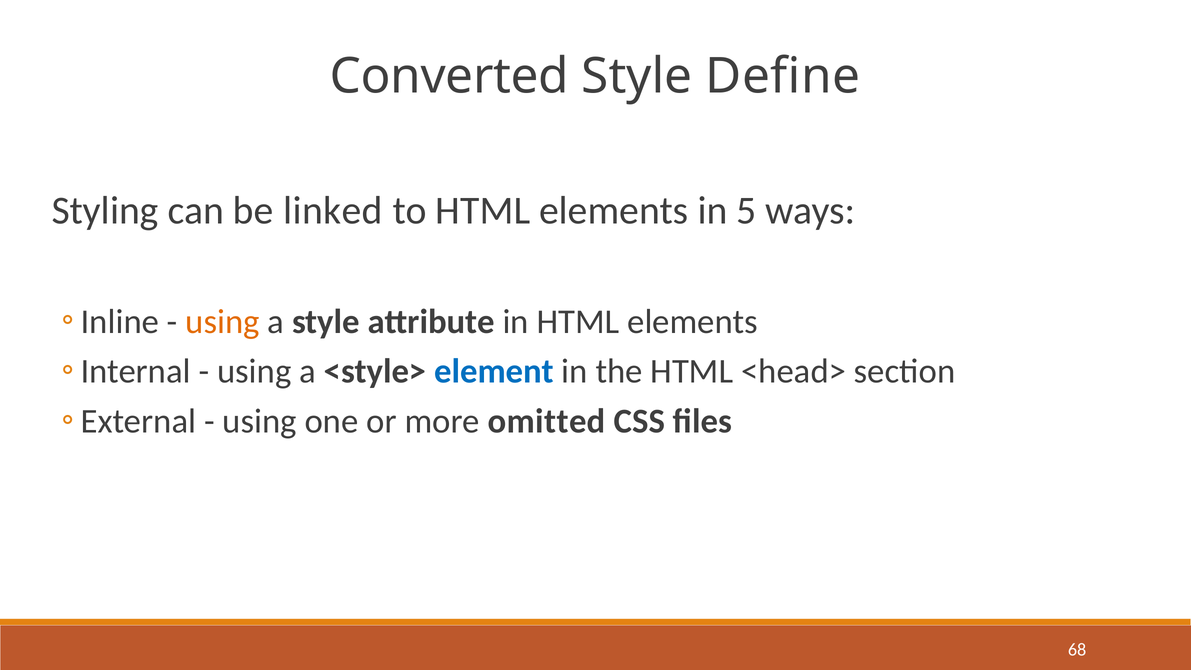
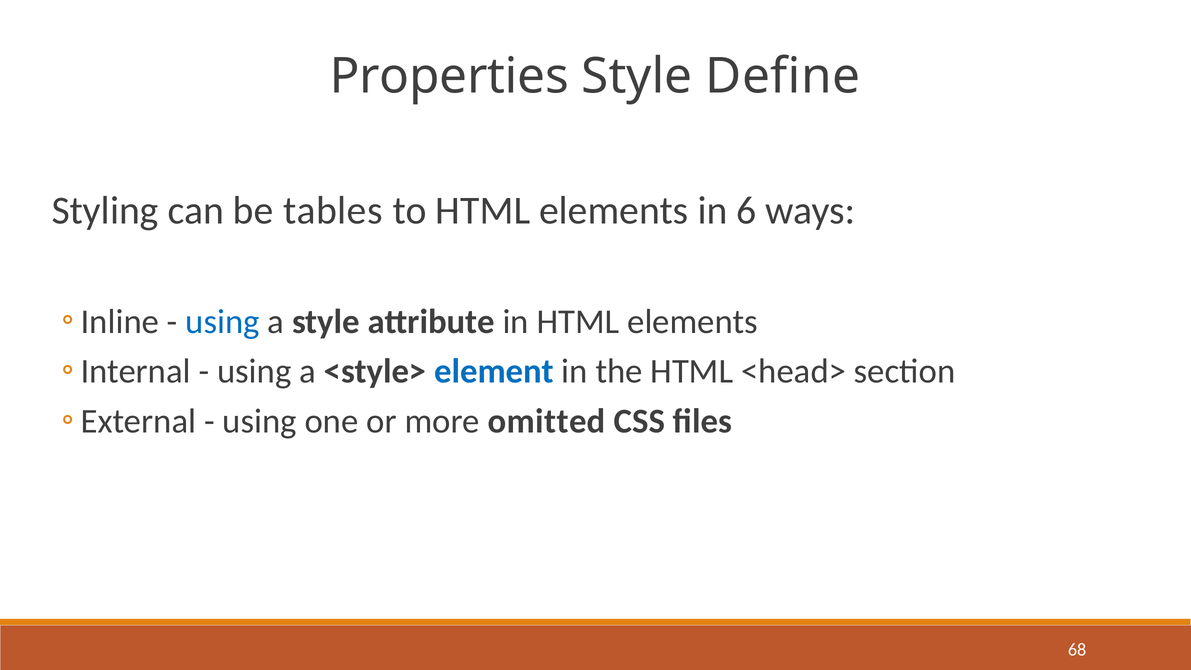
Converted: Converted -> Properties (449, 76)
linked: linked -> tables (333, 211)
5: 5 -> 6 (746, 211)
using colour: orange -> blue (222, 322)
